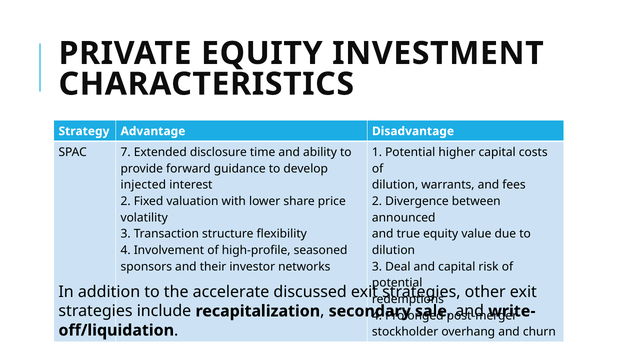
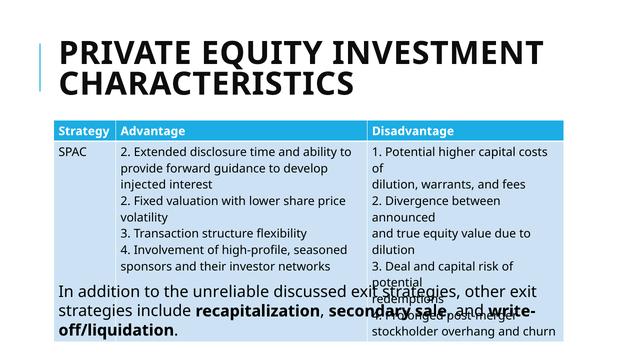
SPAC 7: 7 -> 2 (126, 152)
accelerate: accelerate -> unreliable (231, 292)
